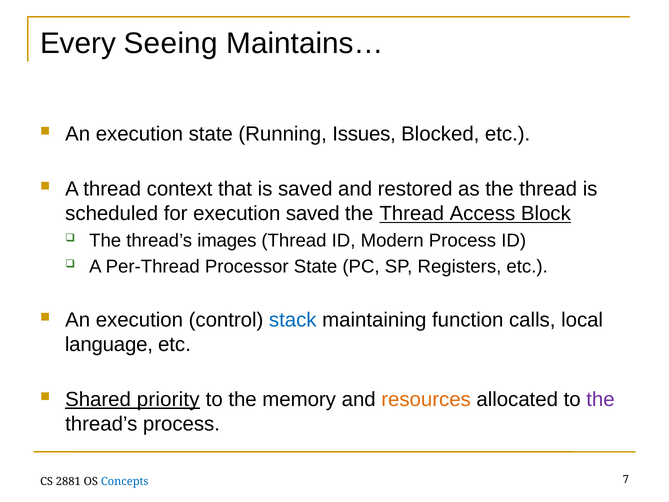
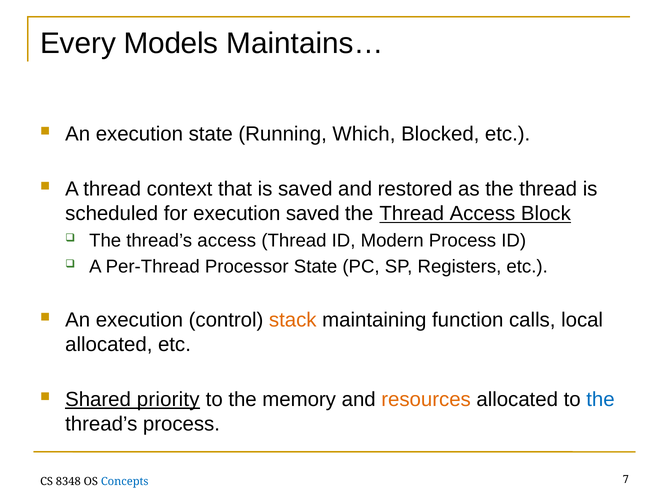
Seeing: Seeing -> Models (171, 44)
Issues: Issues -> Which (364, 134)
thread’s images: images -> access (227, 240)
stack colour: blue -> orange (293, 320)
language: language -> allocated (109, 344)
the colour: purple -> blue (600, 399)
2881: 2881 -> 8348 (68, 481)
